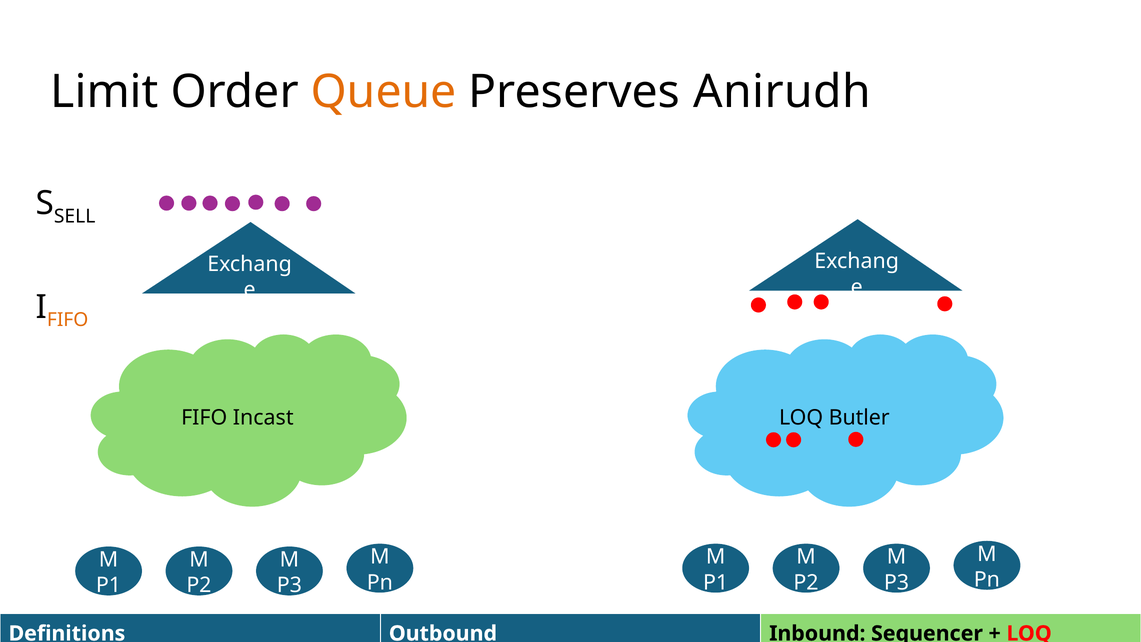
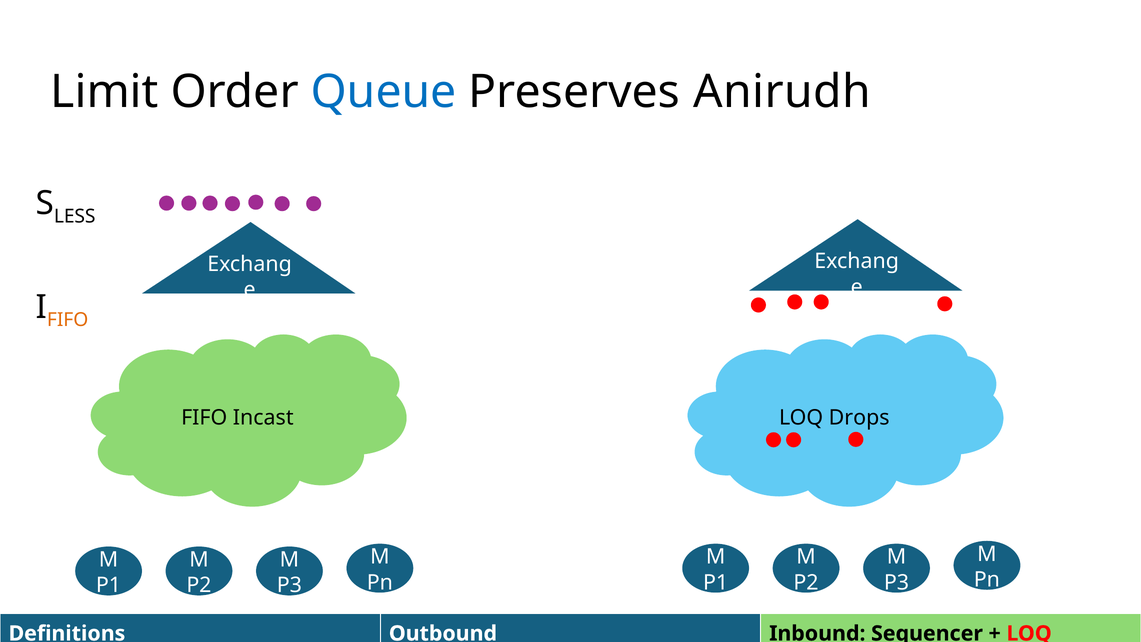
Queue colour: orange -> blue (384, 92)
SELL: SELL -> LESS (75, 216)
Butler: Butler -> Drops (859, 417)
